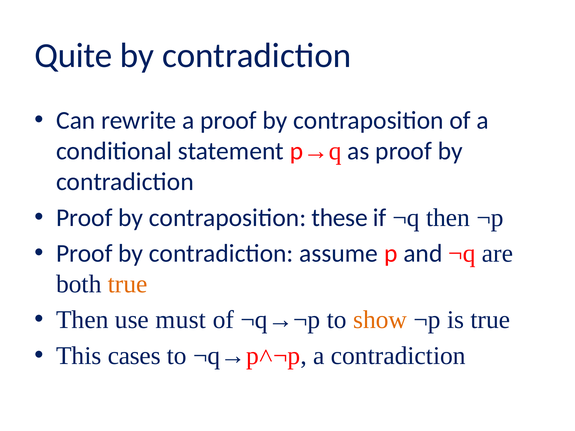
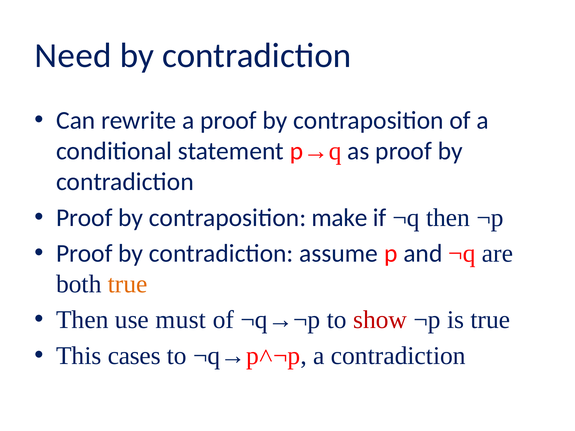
Quite: Quite -> Need (73, 56)
these: these -> make (340, 218)
show colour: orange -> red (380, 320)
